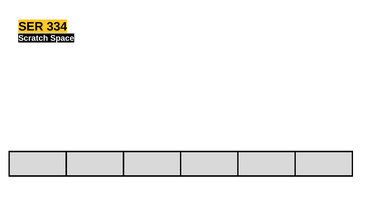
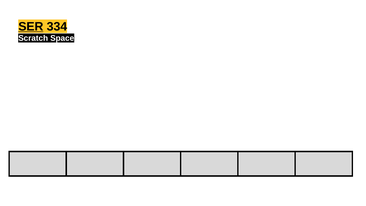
SER underline: none -> present (31, 26)
